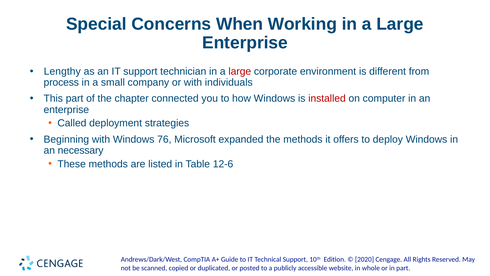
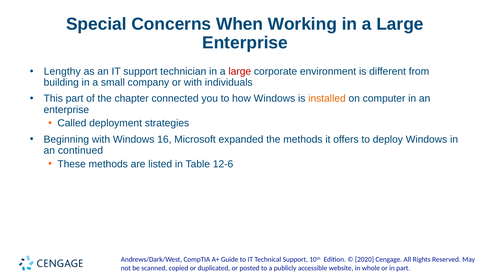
process: process -> building (61, 82)
installed colour: red -> orange (327, 98)
76: 76 -> 16 (164, 139)
necessary: necessary -> continued (81, 150)
